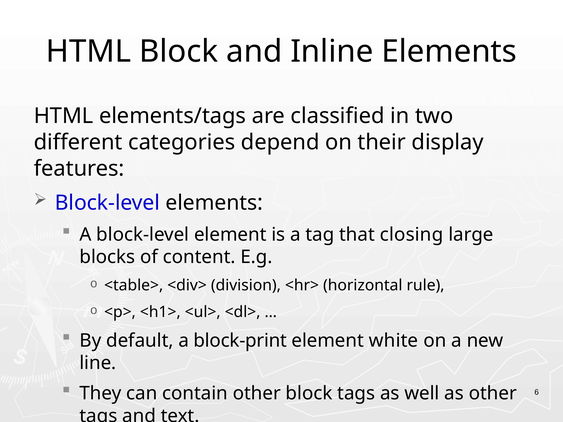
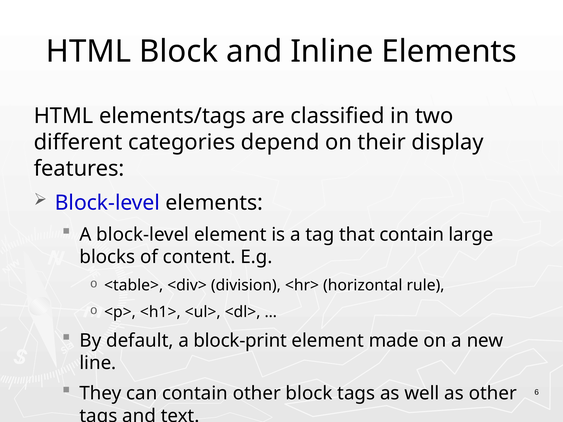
that closing: closing -> contain (412, 235)
white: white -> made (394, 341)
